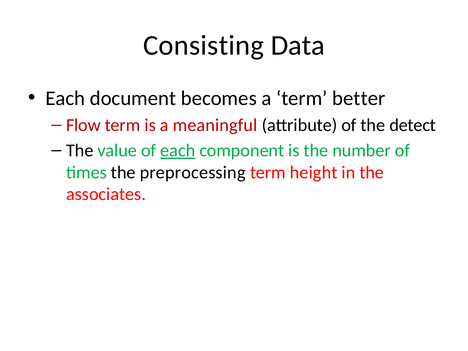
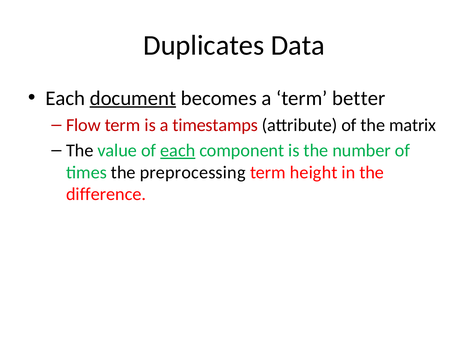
Consisting: Consisting -> Duplicates (204, 45)
document underline: none -> present (133, 98)
meaningful: meaningful -> timestamps (215, 125)
detect: detect -> matrix (413, 125)
associates: associates -> difference (106, 194)
